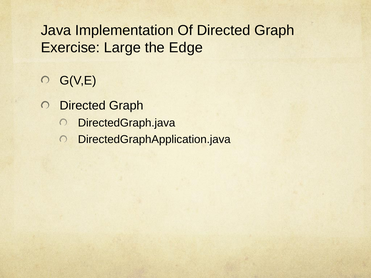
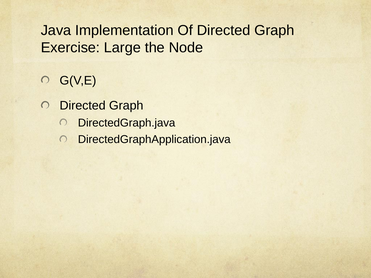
Edge: Edge -> Node (186, 48)
